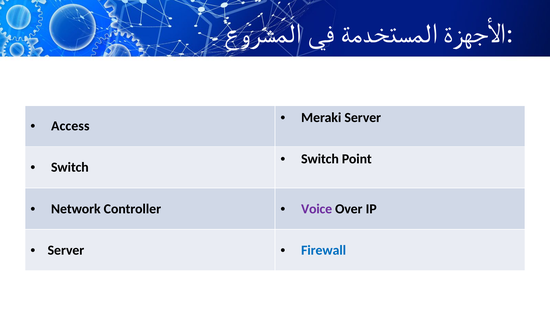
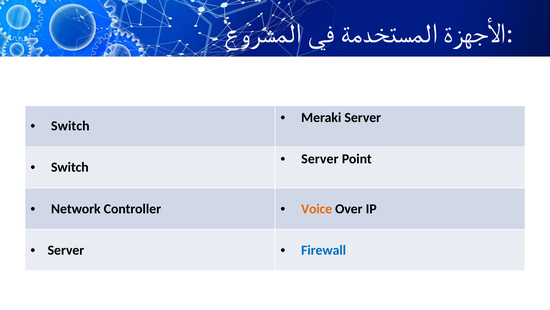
Access: Access -> Switch (70, 126)
Switch: Switch -> Server (320, 159)
Voice colour: purple -> orange (317, 208)
